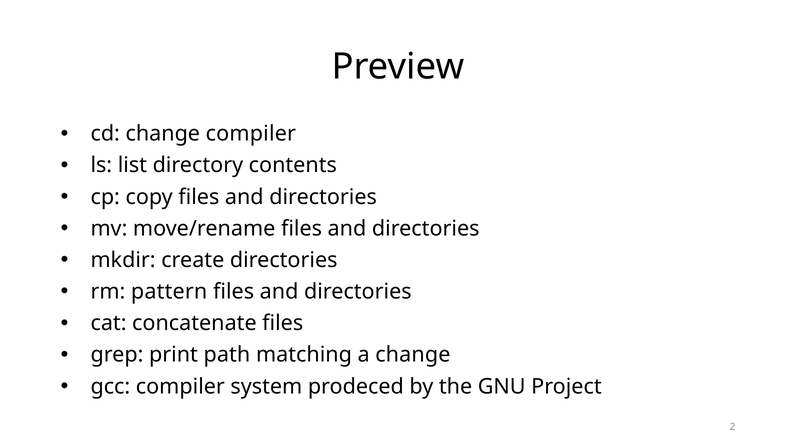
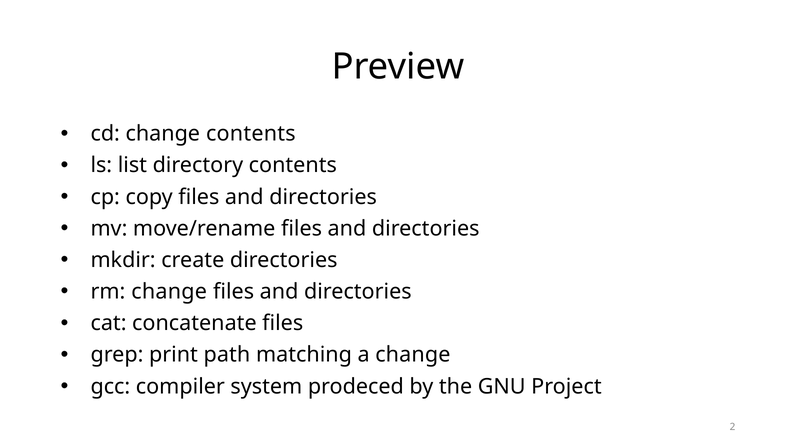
change compiler: compiler -> contents (251, 134)
rm pattern: pattern -> change (169, 292)
